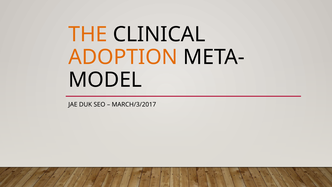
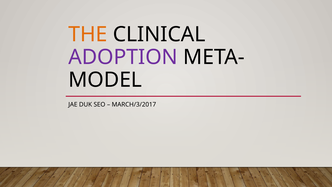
ADOPTION colour: orange -> purple (123, 57)
